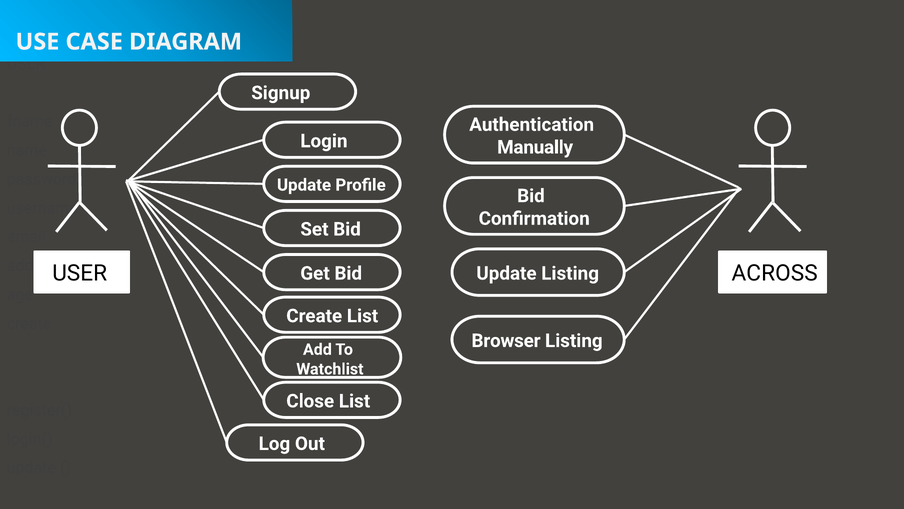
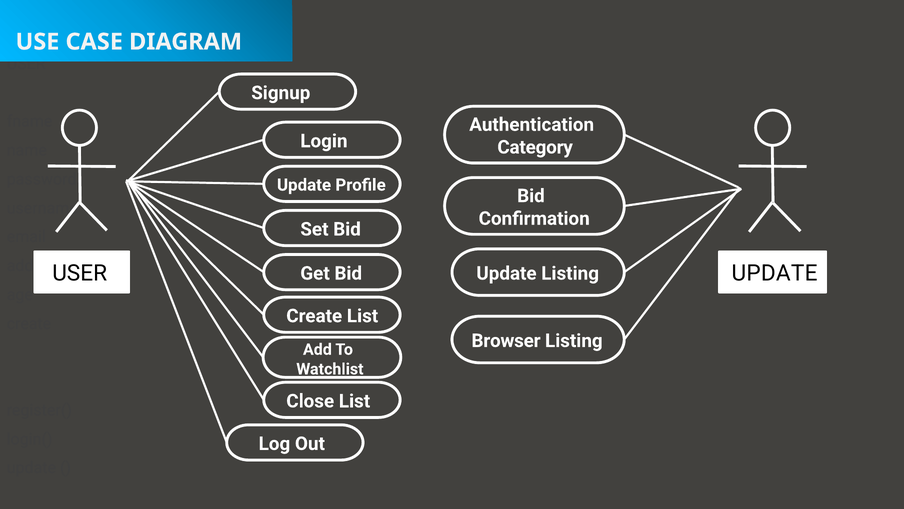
Manually: Manually -> Category (535, 147)
ACROSS: ACROSS -> UPDATE (775, 273)
